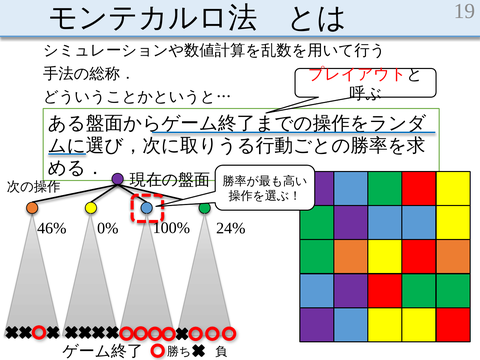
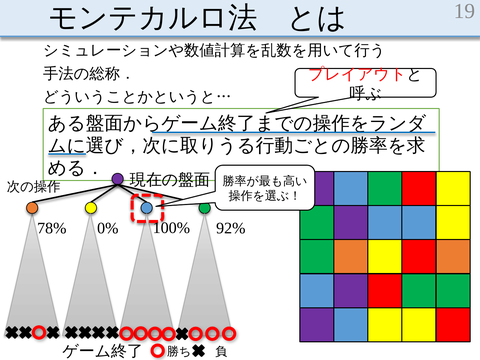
46%: 46% -> 78% (52, 228)
24%: 24% -> 92% (231, 228)
